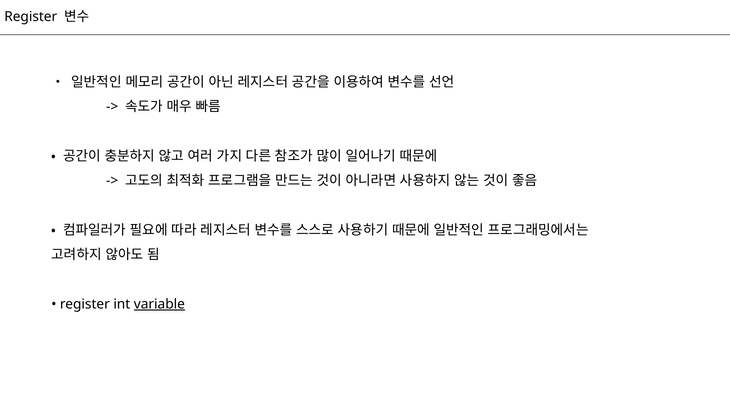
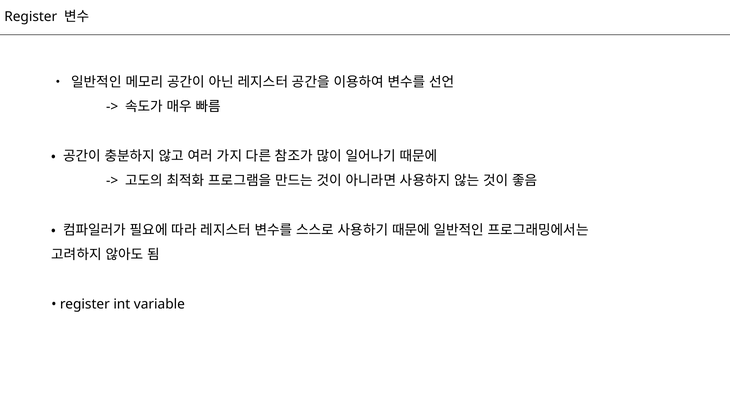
variable underline: present -> none (159, 304)
